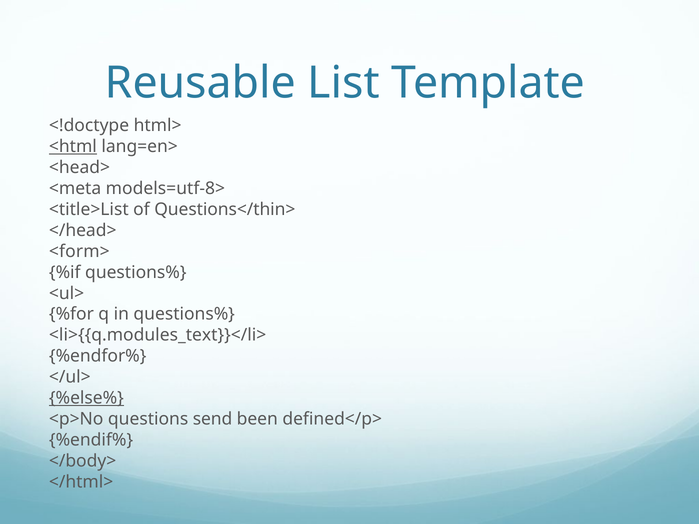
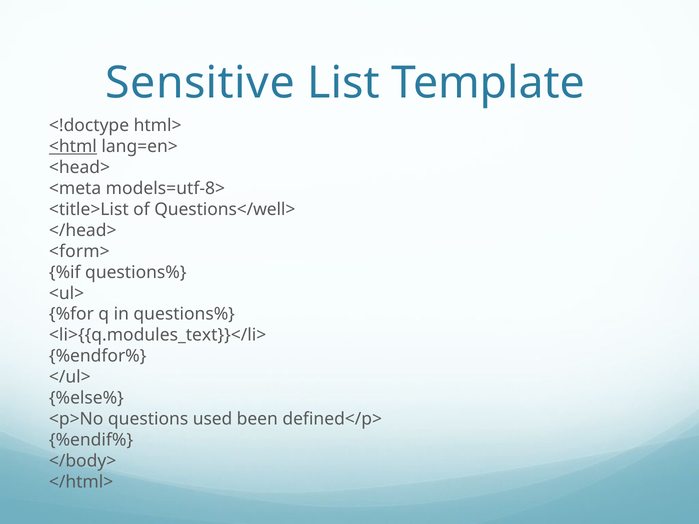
Reusable: Reusable -> Sensitive (200, 83)
Questions</thin>: Questions</thin> -> Questions</well> (225, 210)
%else% underline: present -> none (86, 398)
send: send -> used (213, 419)
